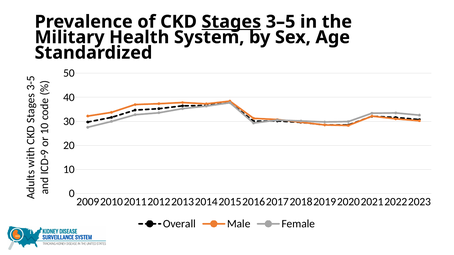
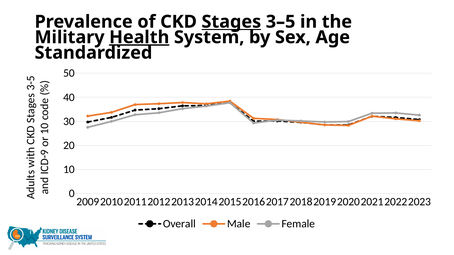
Health underline: none -> present (139, 37)
